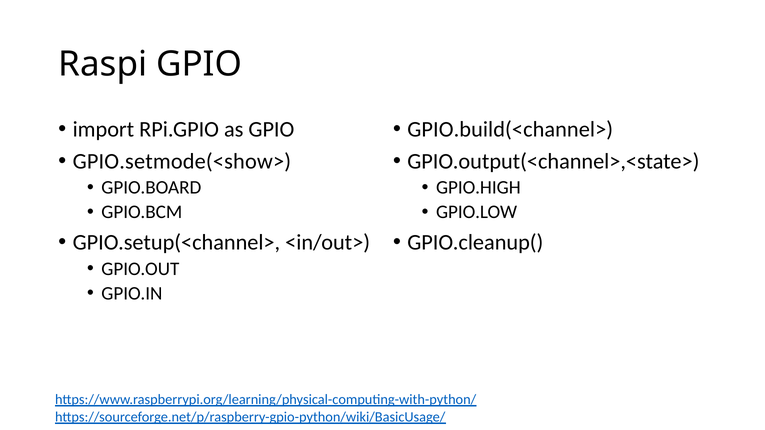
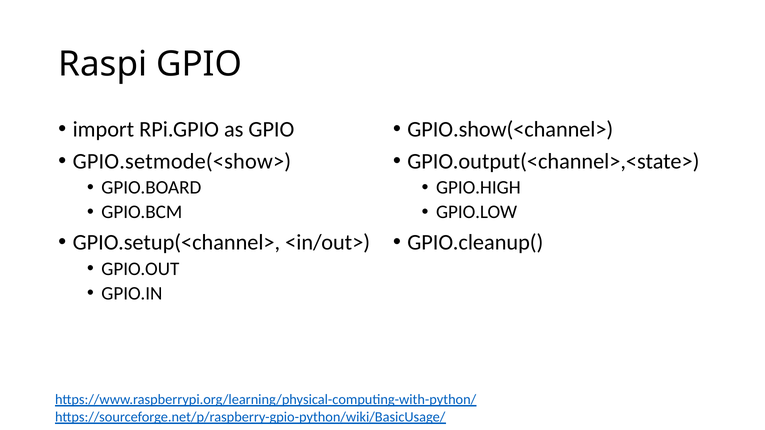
GPIO.build(<channel>: GPIO.build(<channel> -> GPIO.show(<channel> (510, 129)
